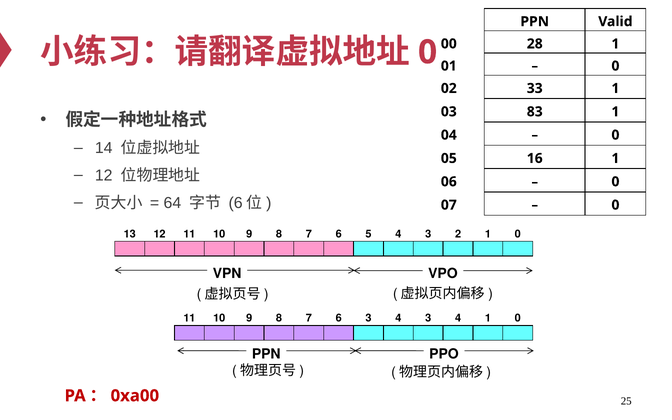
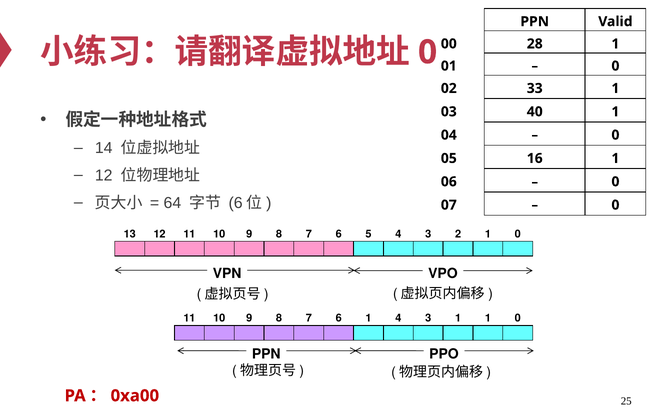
83: 83 -> 40 (535, 112)
6 3: 3 -> 1 (369, 318)
4 3 4: 4 -> 1 (458, 318)
